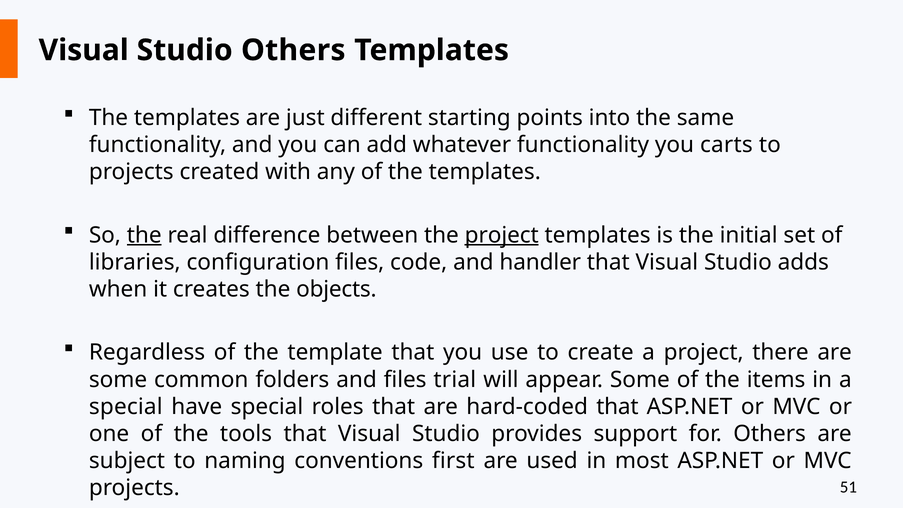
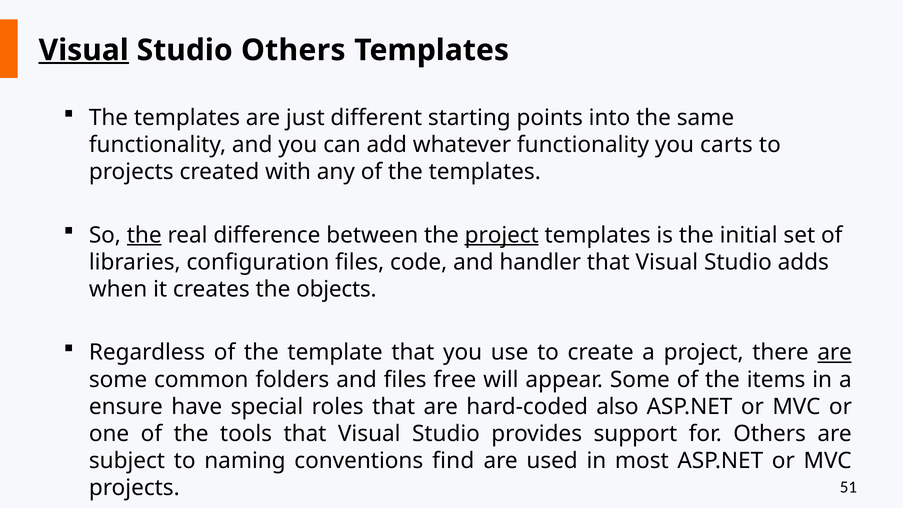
Visual underline: none -> present (84, 50)
are underline: none -> present (835, 352)
trial: trial -> free (455, 380)
special: special -> ensure (126, 407)
hard-coded that: that -> also (617, 407)
first: first -> find (453, 461)
